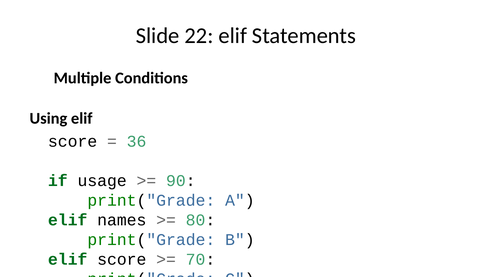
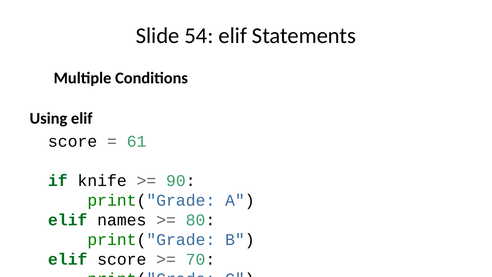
22: 22 -> 54 (199, 36)
36: 36 -> 61 (137, 141)
usage: usage -> knife (102, 181)
